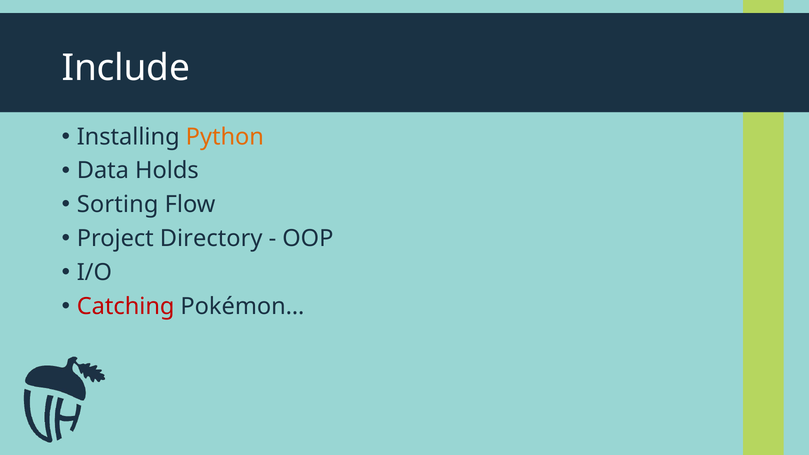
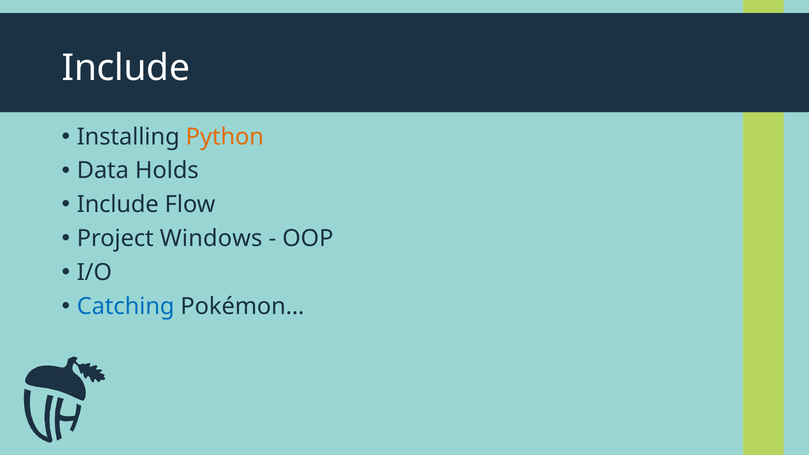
Sorting: Sorting -> Include (118, 205)
Directory: Directory -> Windows (211, 239)
Catching colour: red -> blue (126, 306)
